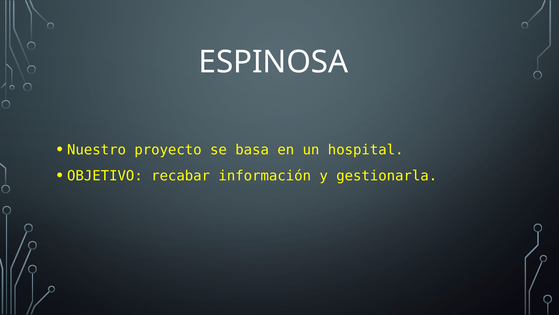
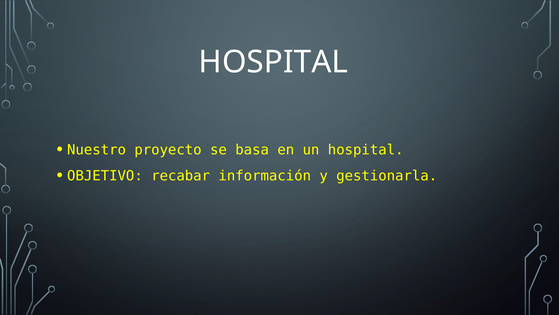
ESPINOSA: ESPINOSA -> HOSPITAL (273, 62)
